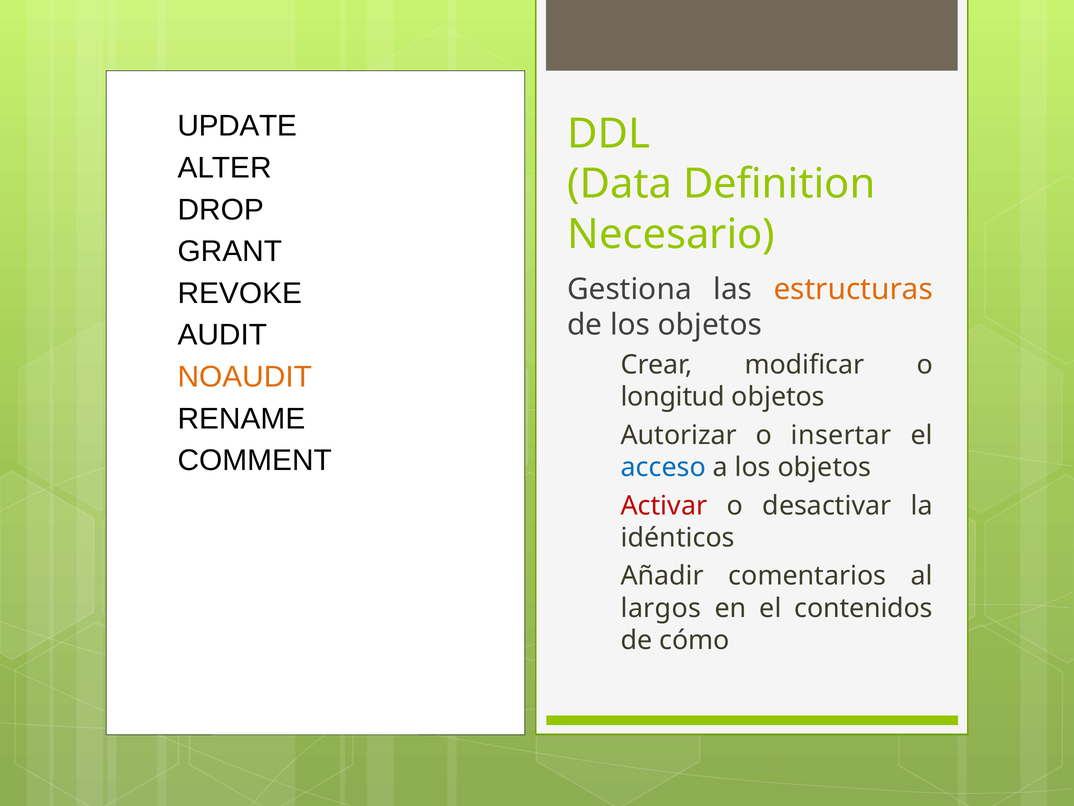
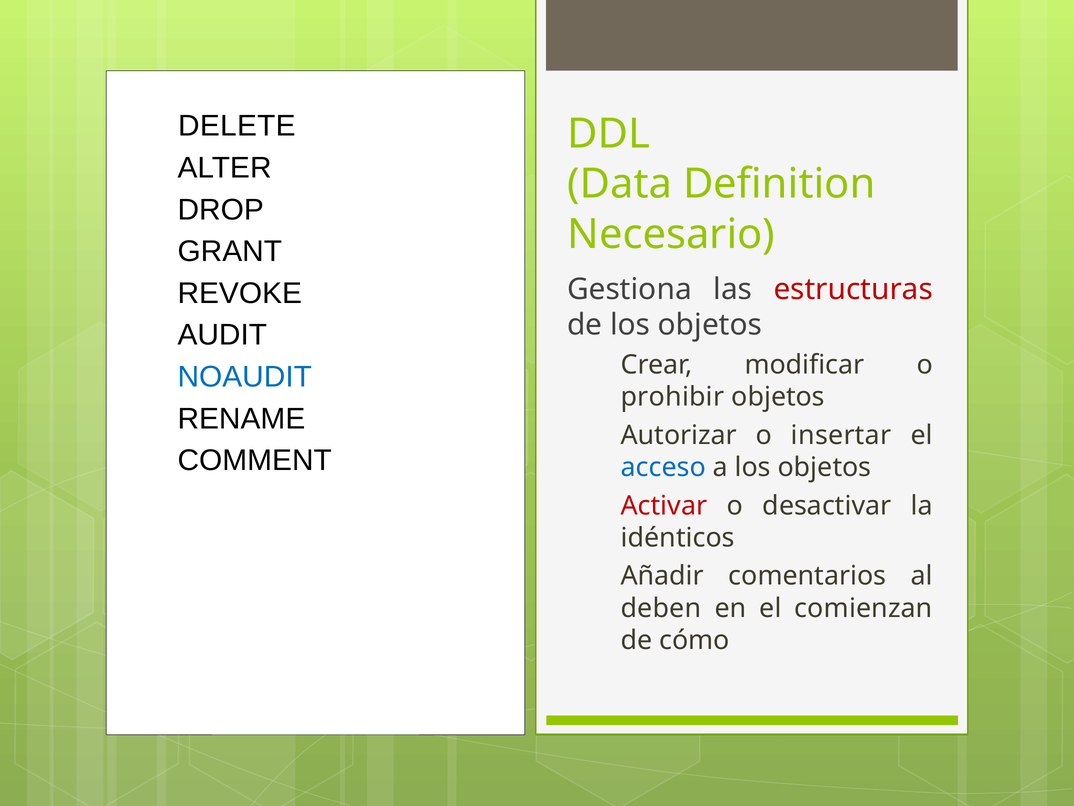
UPDATE: UPDATE -> DELETE (237, 126)
estructuras colour: orange -> red (853, 289)
NOAUDIT colour: orange -> blue (245, 377)
longitud: longitud -> prohibir (672, 397)
largos: largos -> deben (661, 608)
contenidos: contenidos -> comienzan (863, 608)
